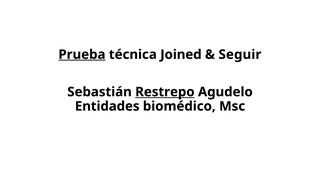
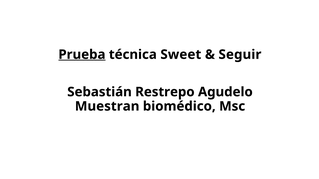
Joined: Joined -> Sweet (181, 55)
Restrepo underline: present -> none (165, 92)
Entidades: Entidades -> Muestran (107, 106)
